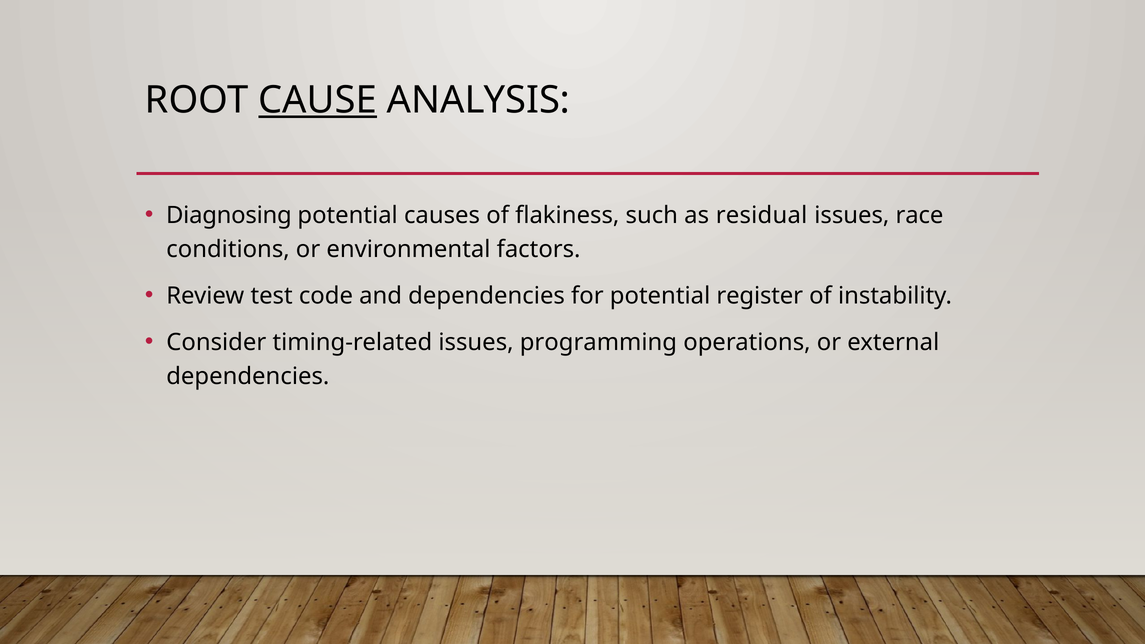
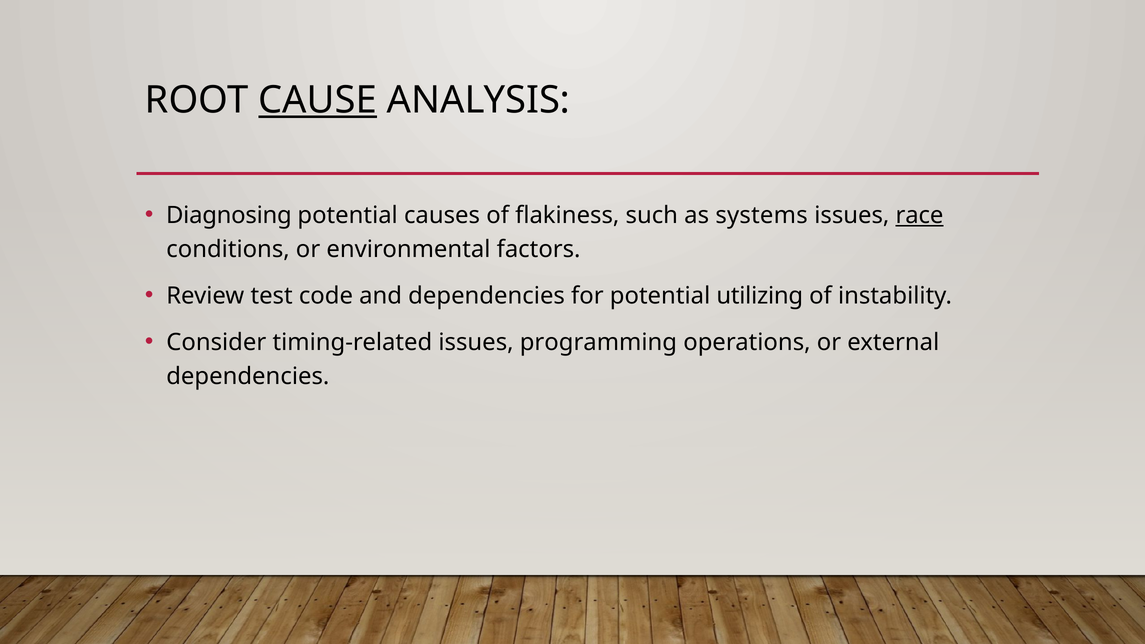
residual: residual -> systems (762, 215)
race underline: none -> present (919, 215)
register: register -> utilizing (760, 296)
